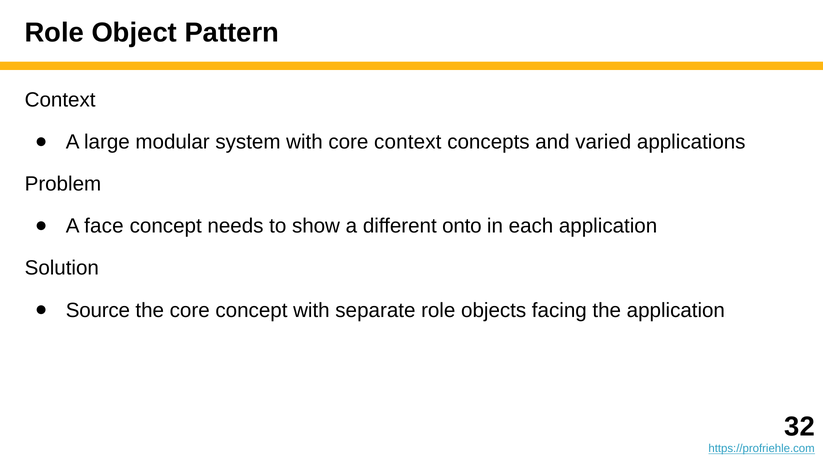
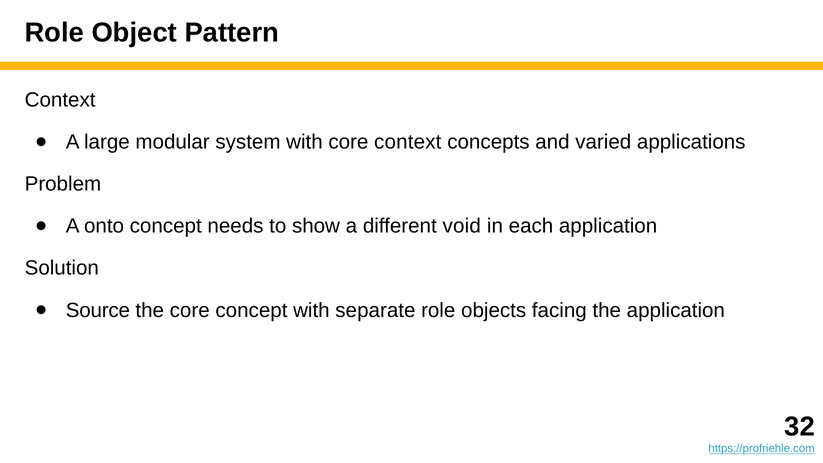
face: face -> onto (104, 226)
onto: onto -> void (462, 226)
